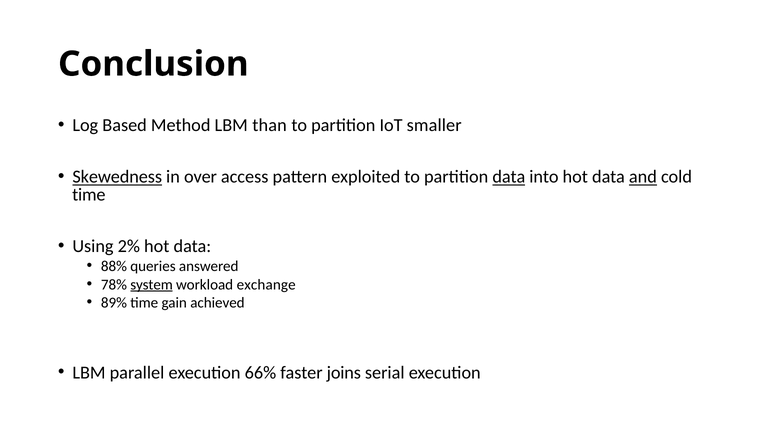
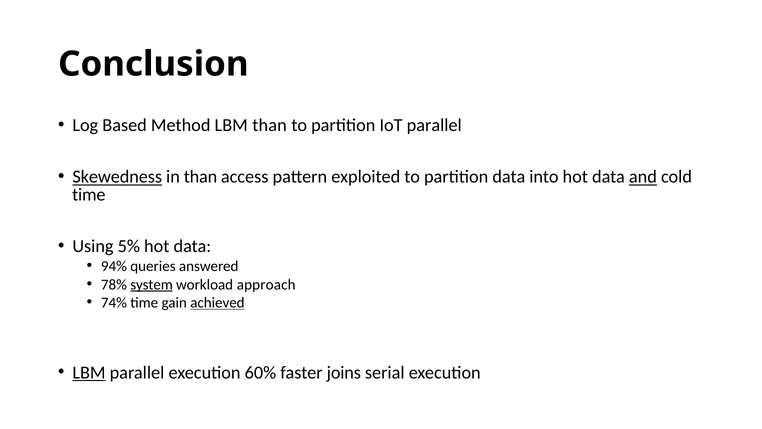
IoT smaller: smaller -> parallel (434, 125)
in over: over -> than (201, 177)
data underline: present -> none (509, 177)
2%: 2% -> 5% (129, 246)
88%: 88% -> 94% (114, 266)
exchange: exchange -> approach (266, 284)
89%: 89% -> 74% (114, 302)
achieved underline: none -> present (217, 302)
LBM underline: none -> present (89, 372)
66%: 66% -> 60% (260, 372)
